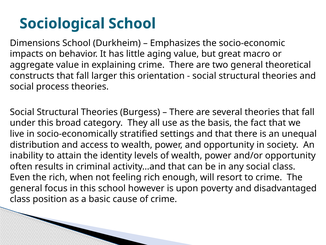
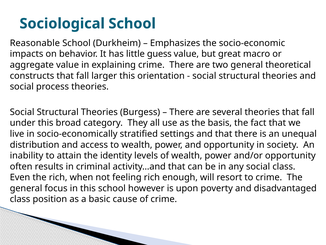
Dimensions: Dimensions -> Reasonable (35, 43)
aging: aging -> guess (159, 54)
